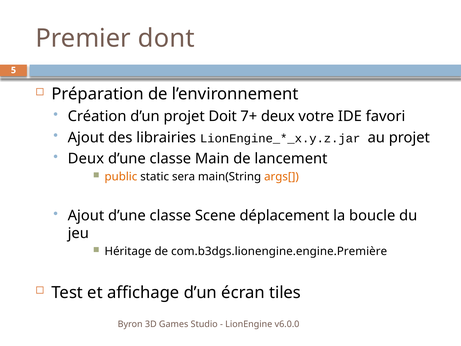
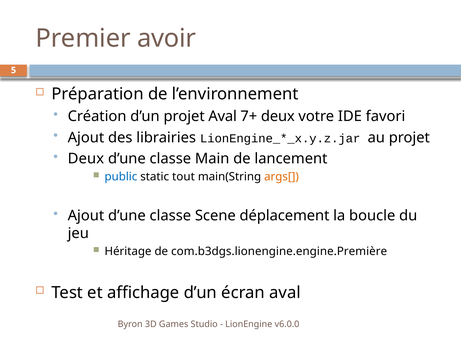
dont: dont -> avoir (167, 38)
projet Doit: Doit -> Aval (223, 116)
public colour: orange -> blue (121, 177)
sera: sera -> tout (183, 177)
écran tiles: tiles -> aval (285, 292)
